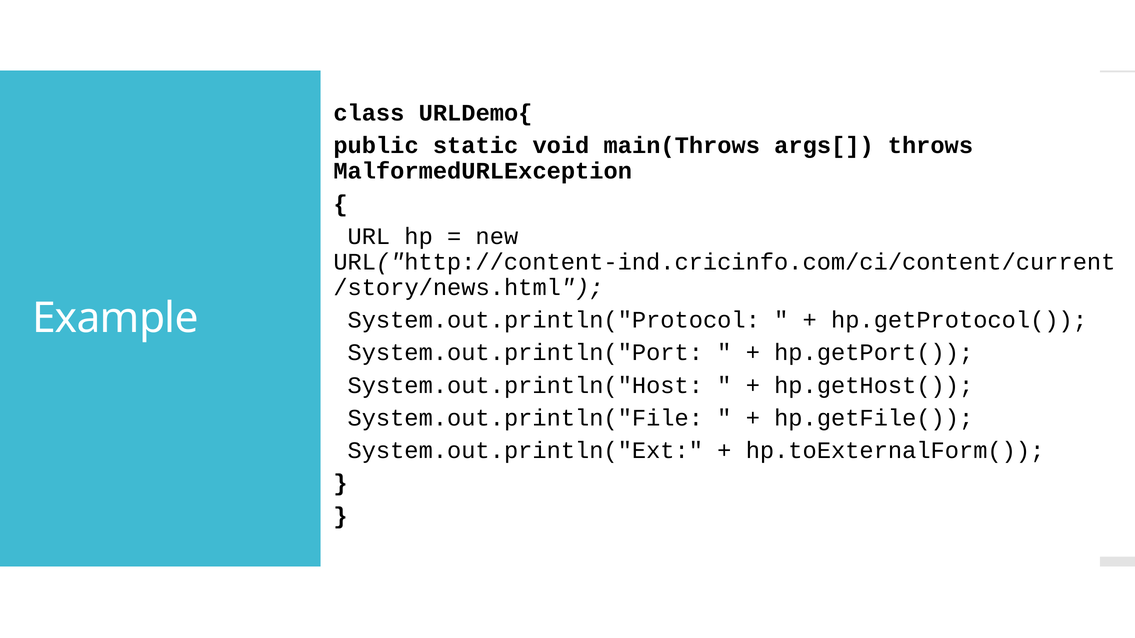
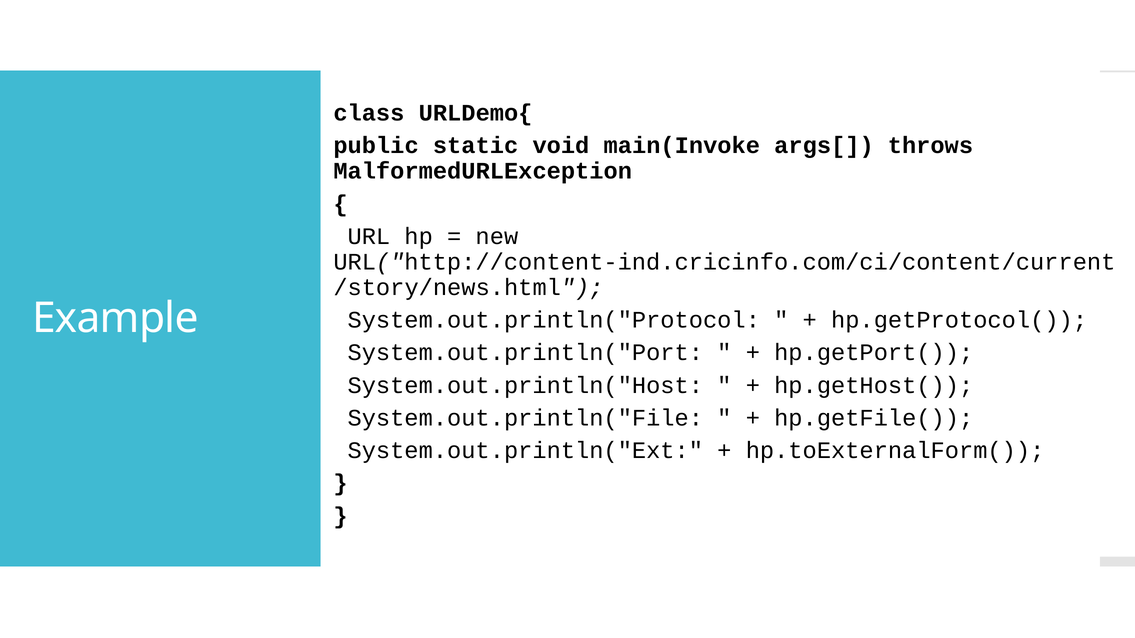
main(Throws: main(Throws -> main(Invoke (682, 146)
